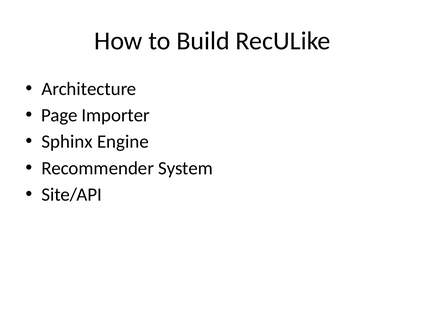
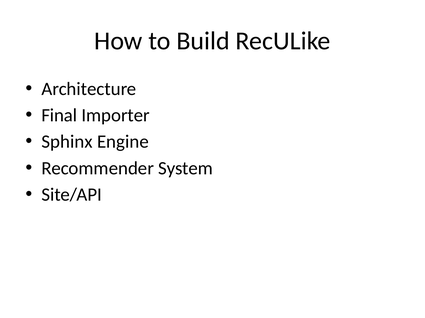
Page: Page -> Final (59, 116)
